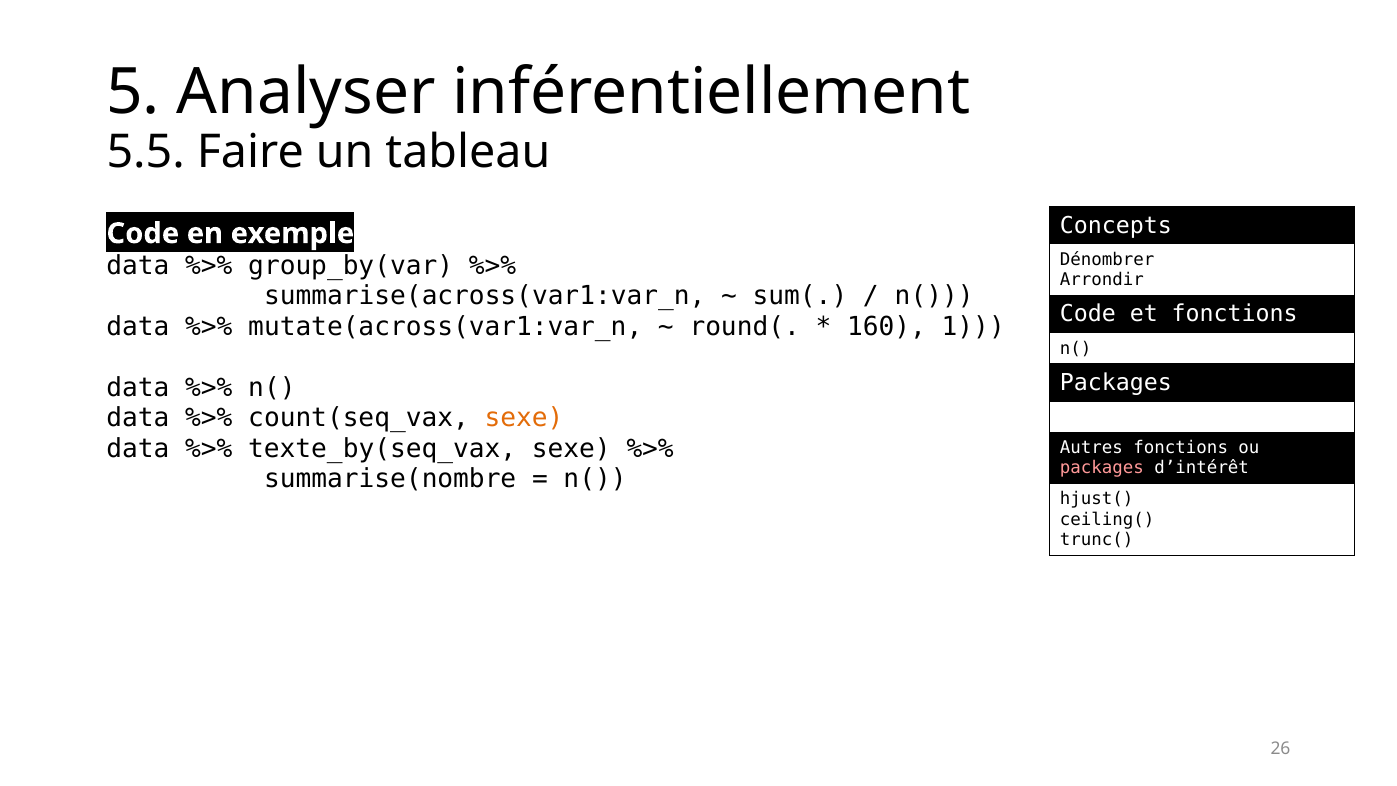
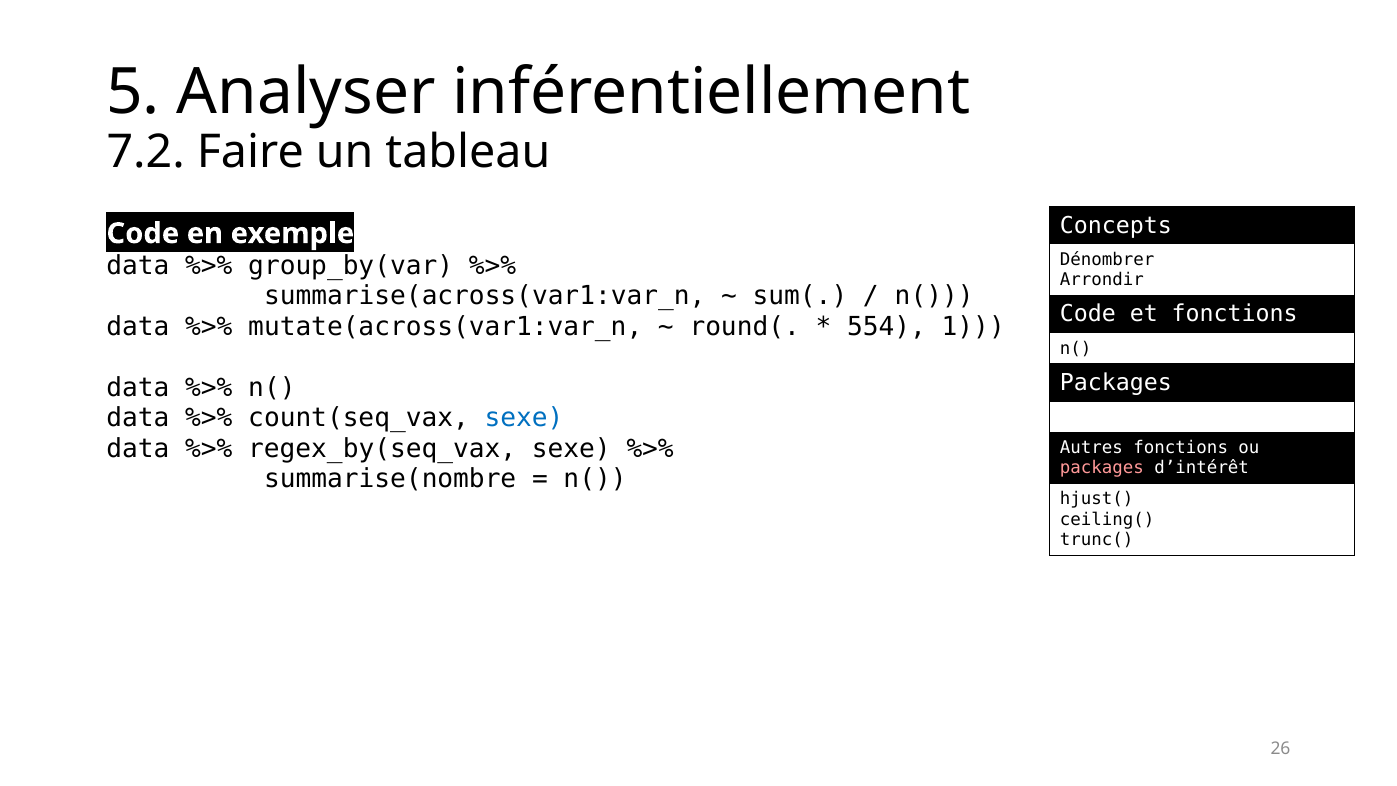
5.5: 5.5 -> 7.2 (146, 152)
160: 160 -> 554 (887, 327)
sexe colour: orange -> blue (524, 418)
texte_by(seq_vax: texte_by(seq_vax -> regex_by(seq_vax (382, 448)
